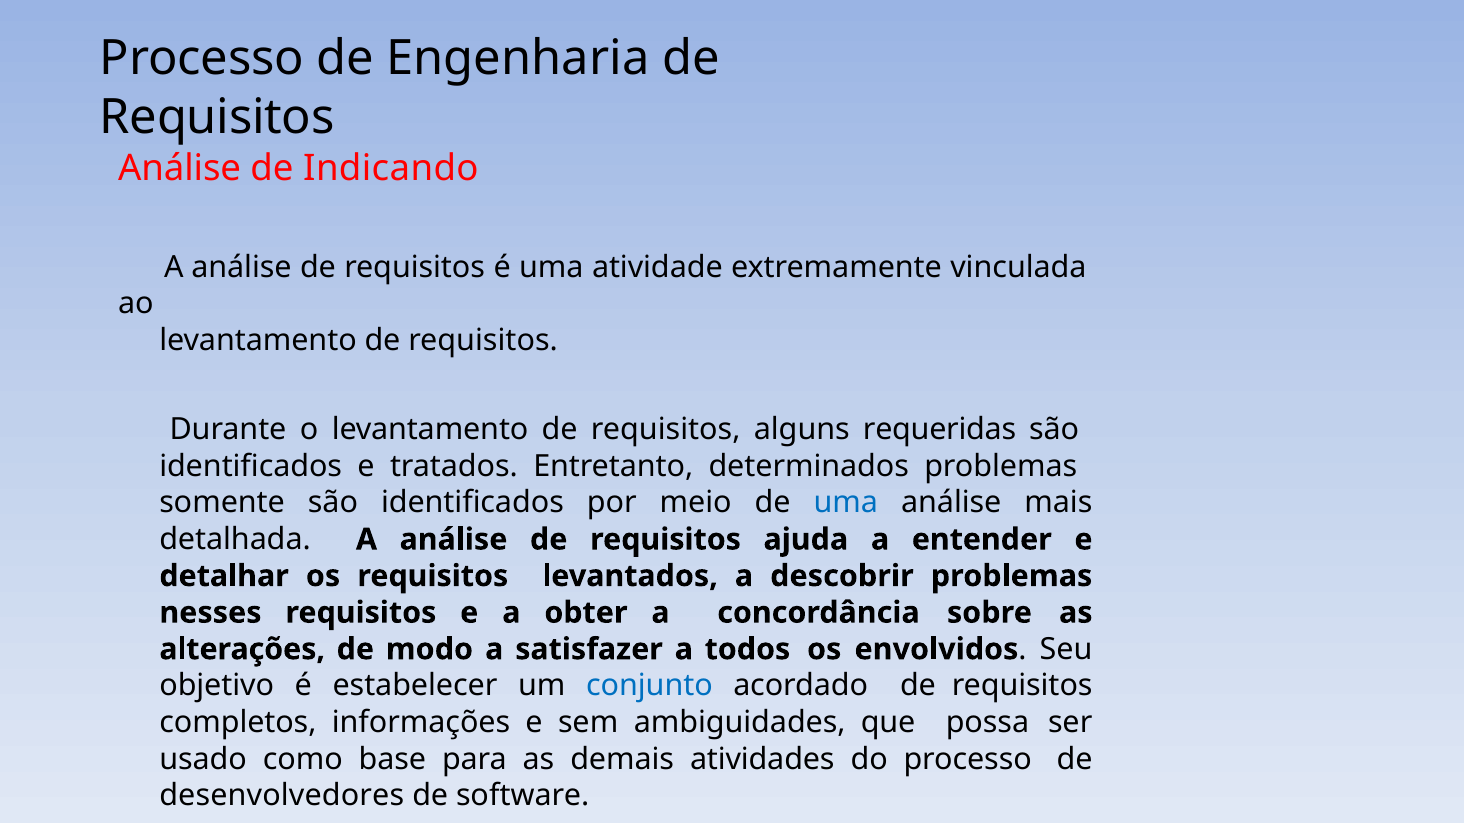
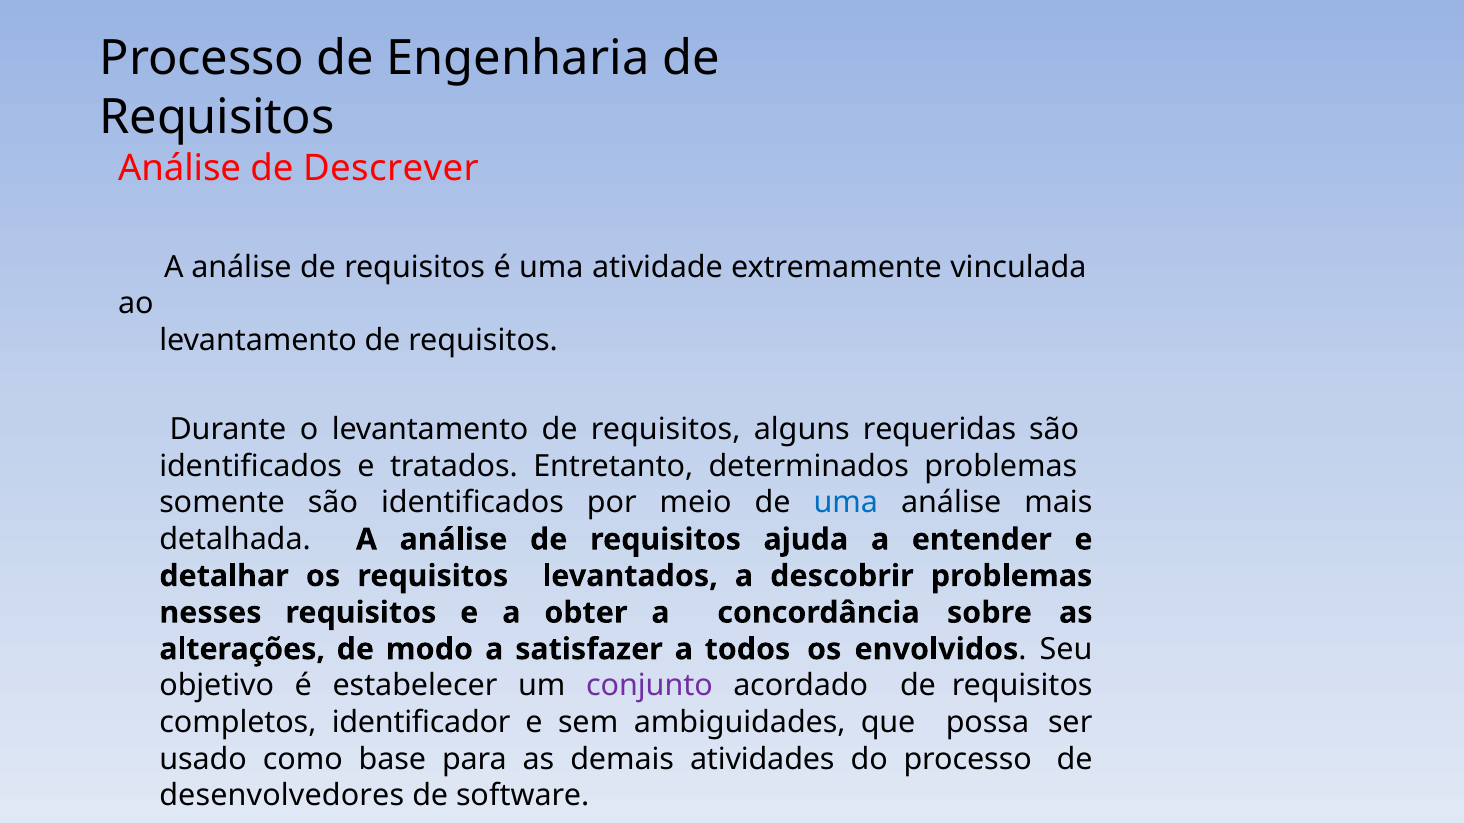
Indicando: Indicando -> Descrever (391, 168)
conjunto colour: blue -> purple (649, 686)
informações: informações -> identificador (421, 723)
